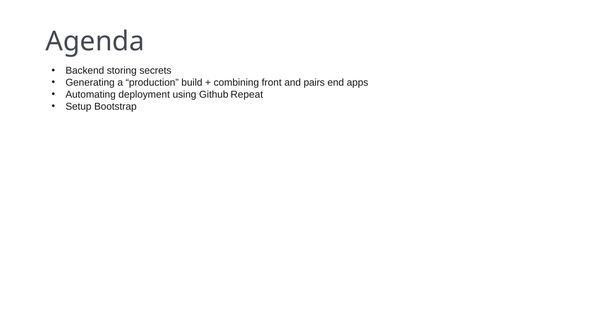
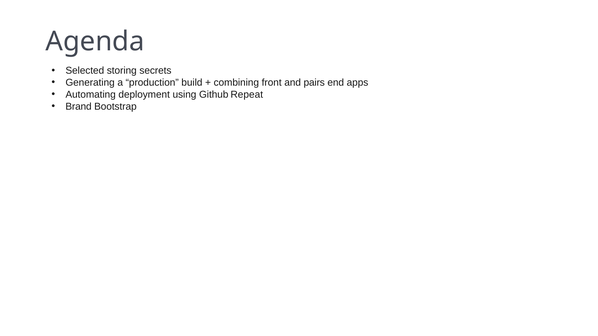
Backend: Backend -> Selected (85, 71)
Setup: Setup -> Brand (79, 107)
